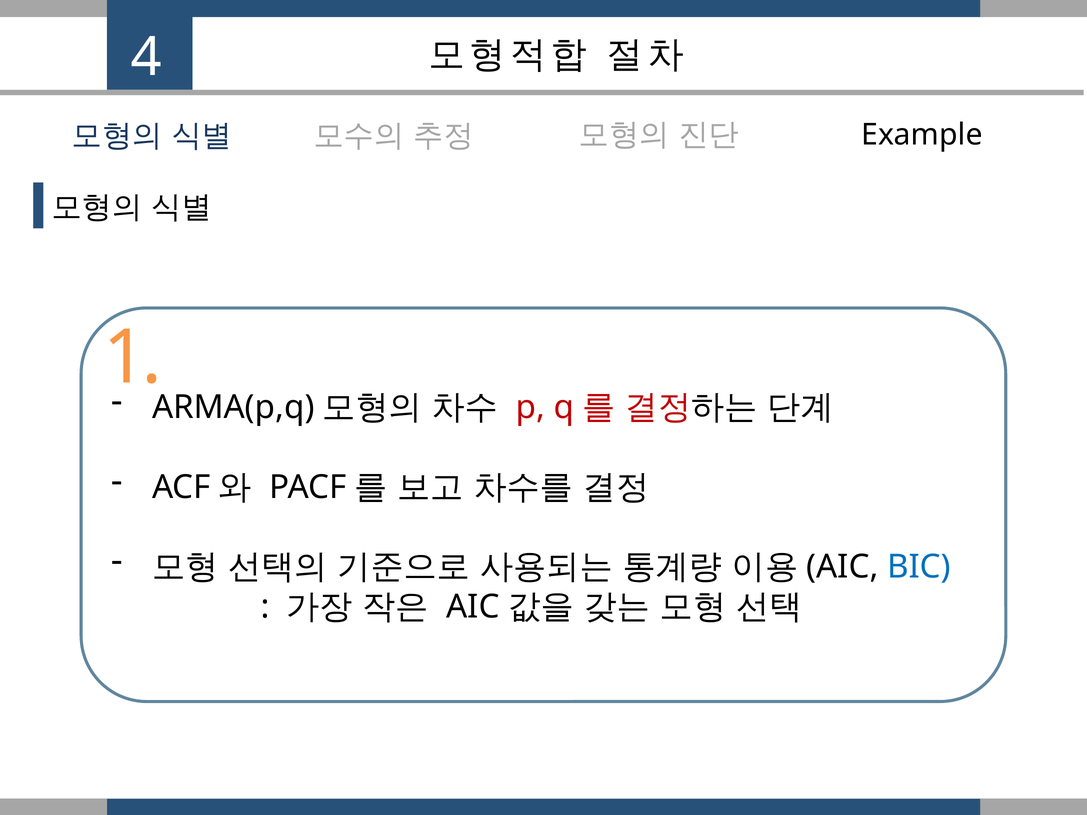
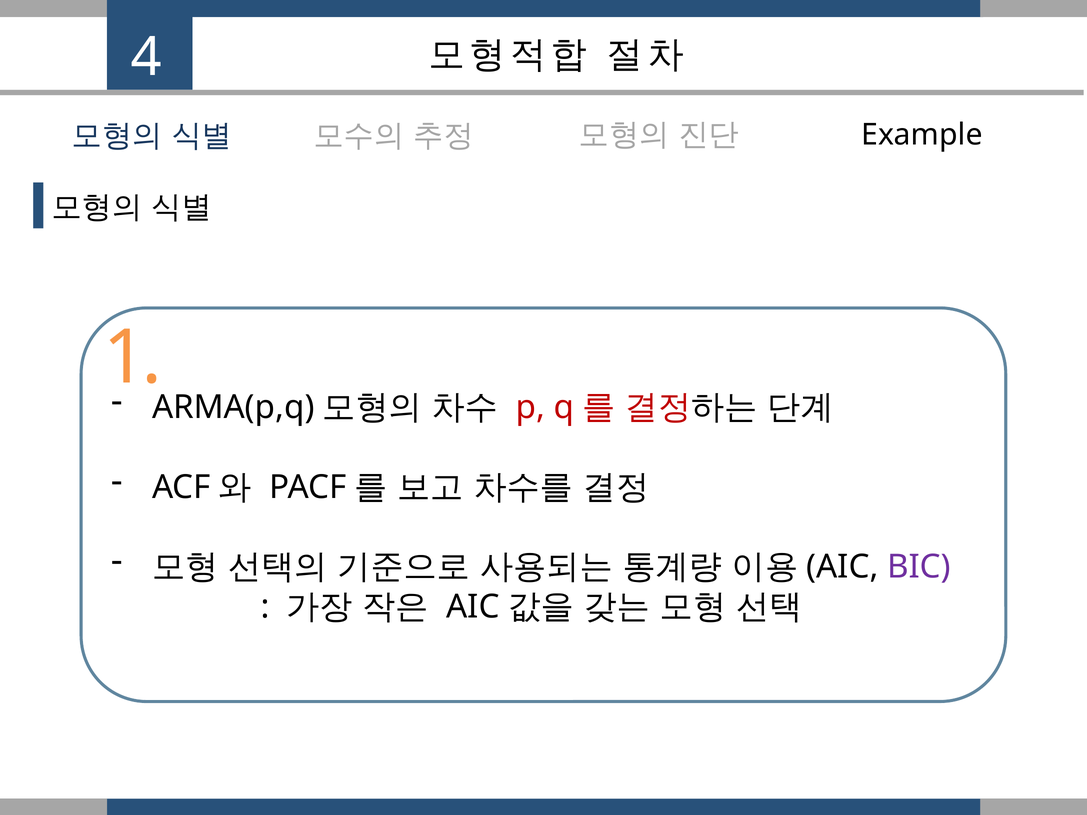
BIC colour: blue -> purple (919, 567)
